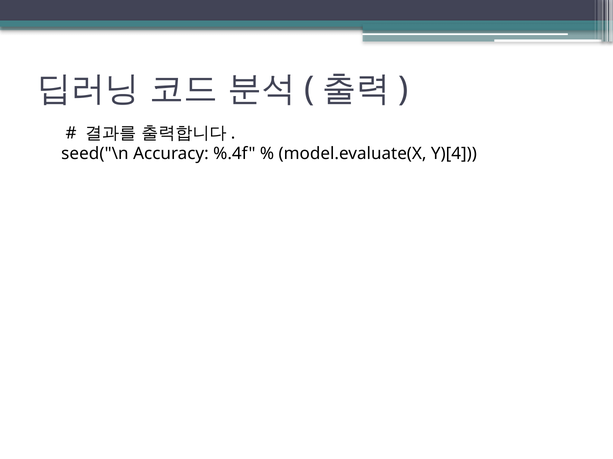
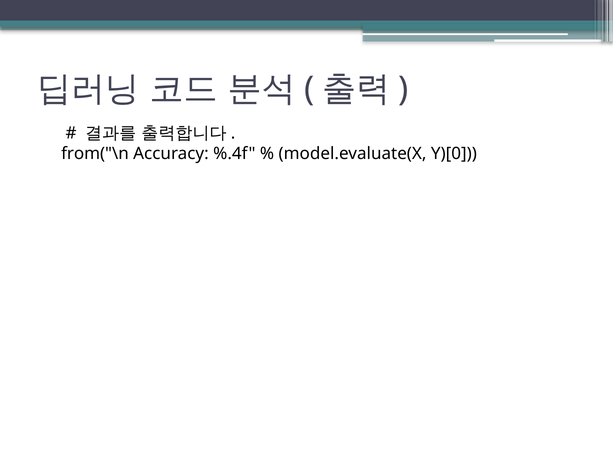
seed("\n: seed("\n -> from("\n (95, 154)
Y)[4: Y)[4 -> Y)[0 (454, 154)
